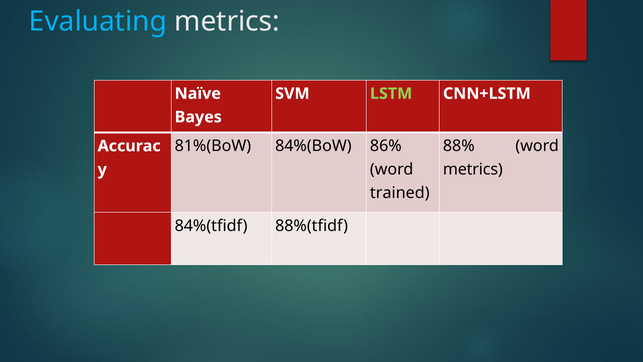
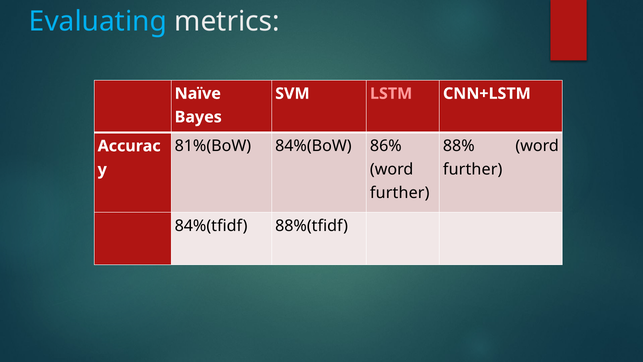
LSTM colour: light green -> pink (391, 93)
metrics: metrics -> further (473, 169)
trained: trained -> further (400, 193)
